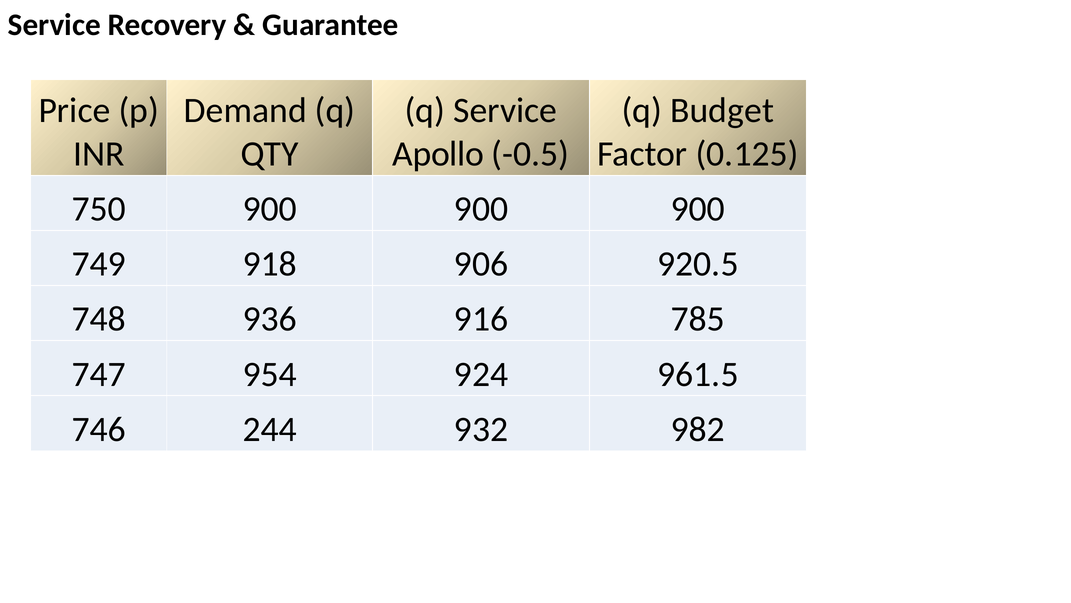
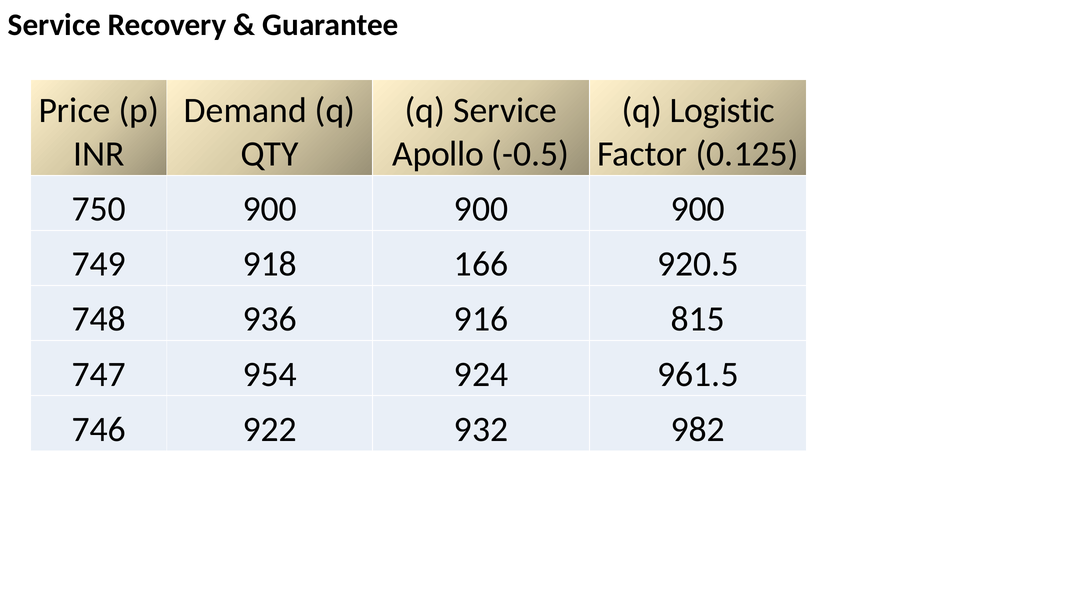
Budget: Budget -> Logistic (722, 110)
906: 906 -> 166 (481, 264)
785: 785 -> 815 (698, 319)
244: 244 -> 922 (270, 429)
